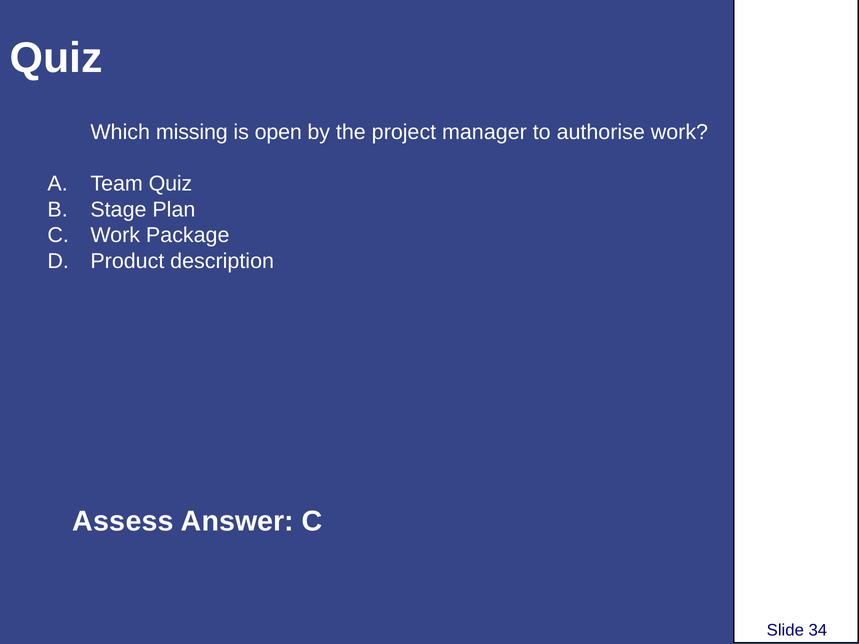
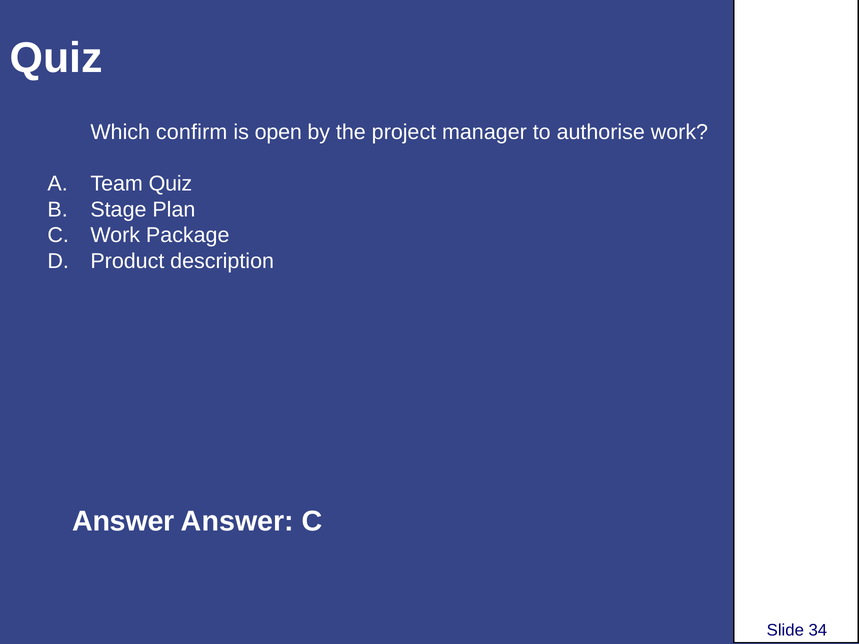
missing: missing -> confirm (192, 132)
Assess: Assess -> Answer (123, 521)
